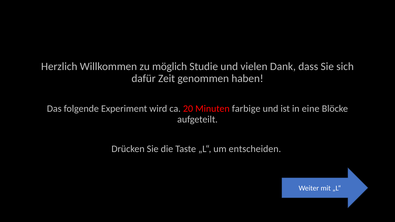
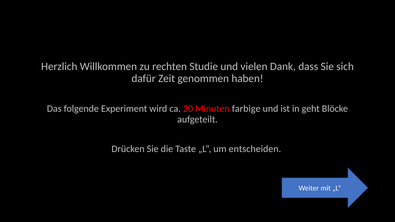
möglich: möglich -> rechten (170, 67)
eine: eine -> geht (311, 109)
